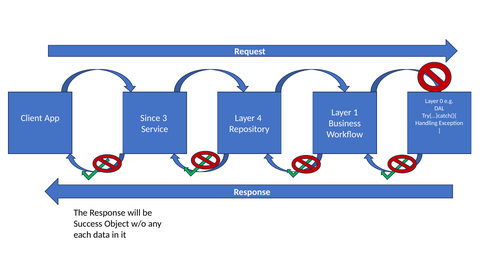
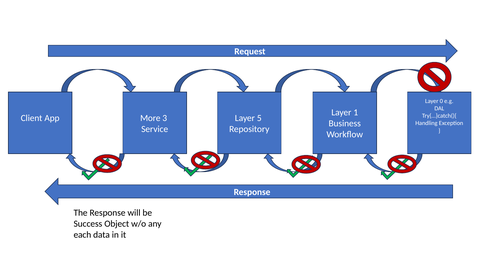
Since: Since -> More (150, 118)
4: 4 -> 5 (259, 118)
